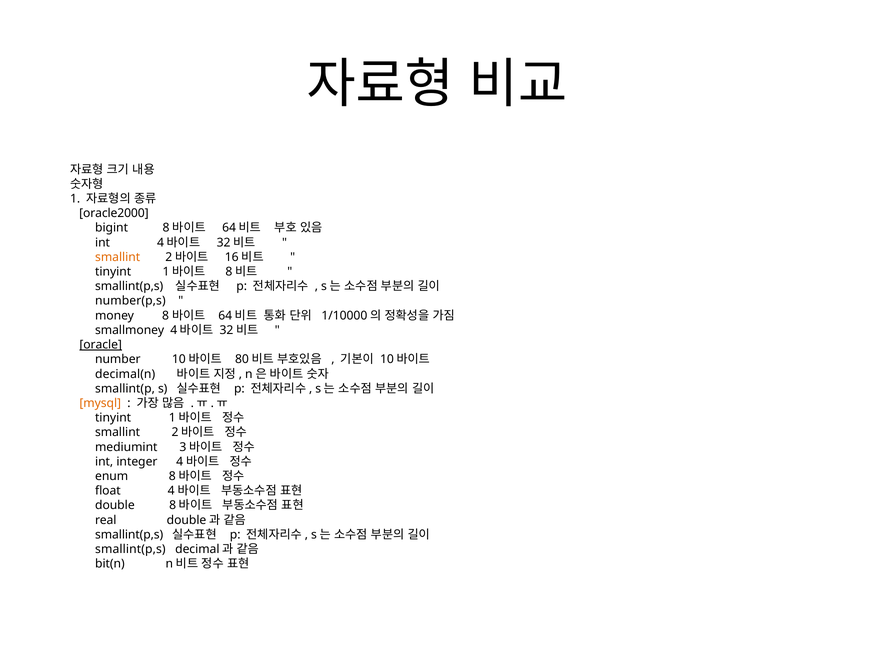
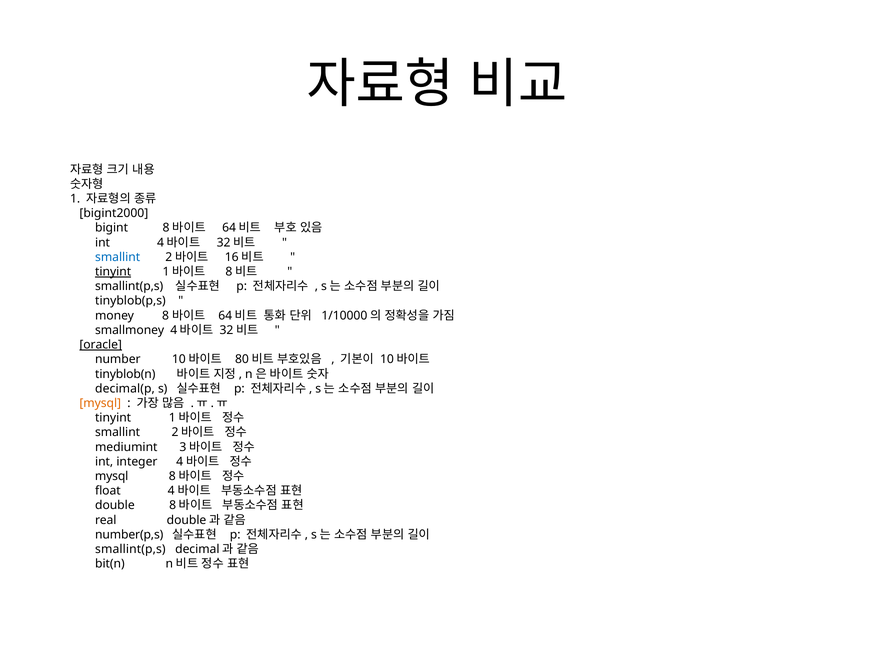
oracle2000: oracle2000 -> bigint2000 (114, 213)
smallint colour: orange -> blue (118, 257)
tinyint underline: none -> present (113, 272)
number(p,s: number(p,s -> tinyblob(p,s (130, 301)
decimal(n: decimal(n -> tinyblob(n (125, 374)
smallint(p: smallint(p -> decimal(p (125, 388)
enum: enum -> mysql (112, 476)
smallint(p,s: smallint(p,s -> number(p,s (129, 534)
